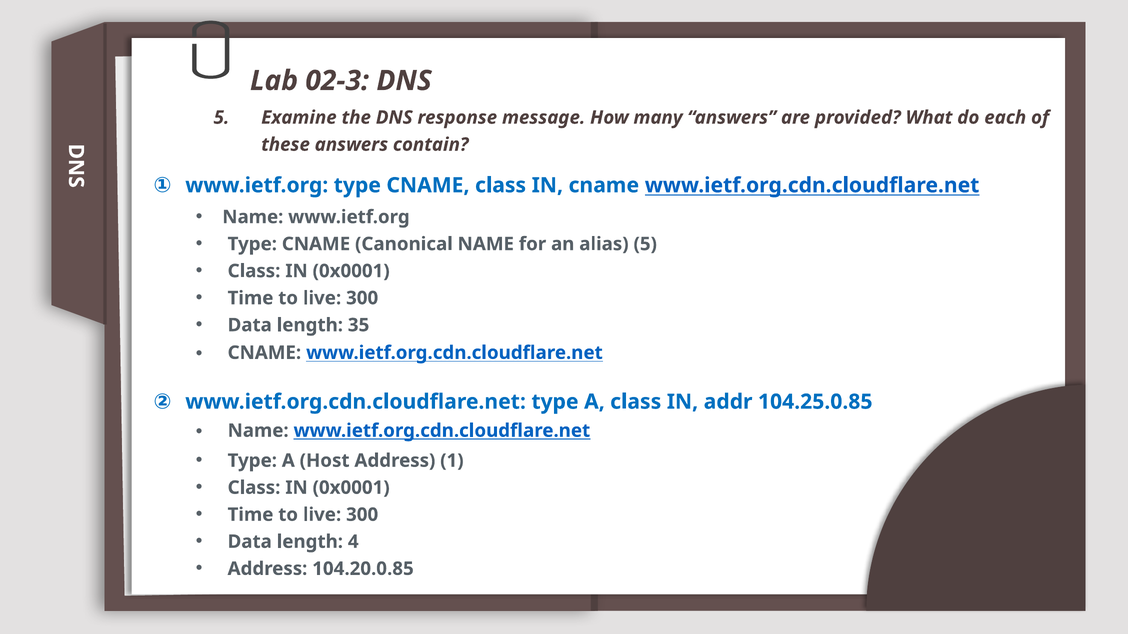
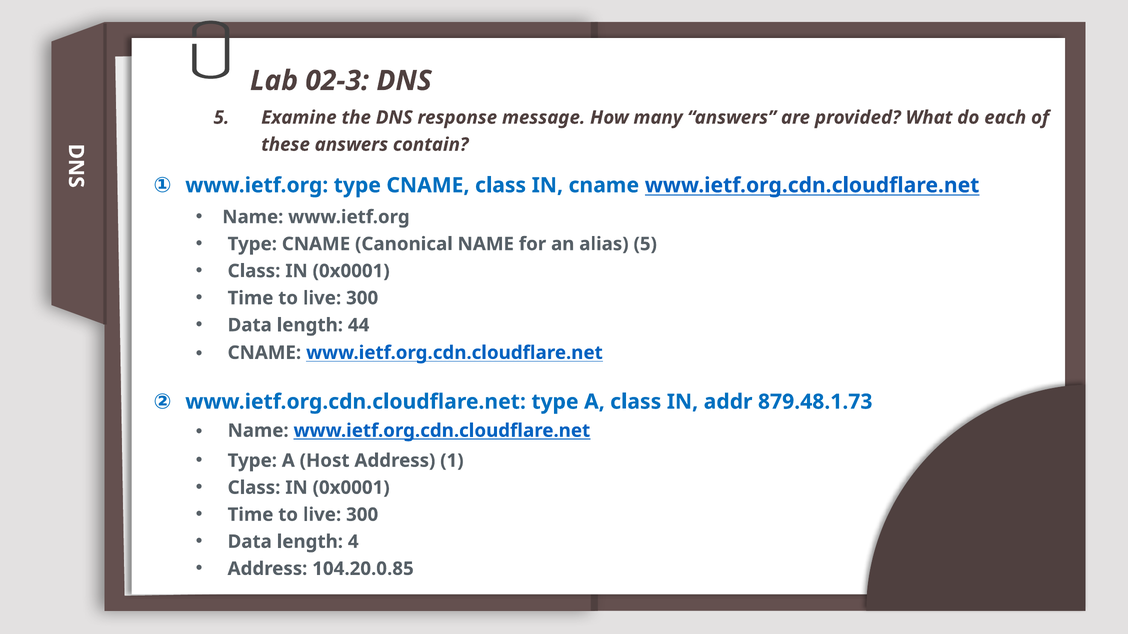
35: 35 -> 44 (359, 325)
104.25.0.85: 104.25.0.85 -> 879.48.1.73 (815, 402)
